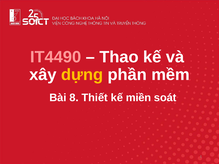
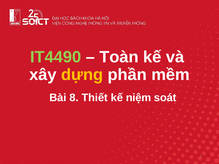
IT4490 colour: pink -> light green (56, 57)
Thao: Thao -> Toàn (119, 57)
miền: miền -> niệm (138, 98)
